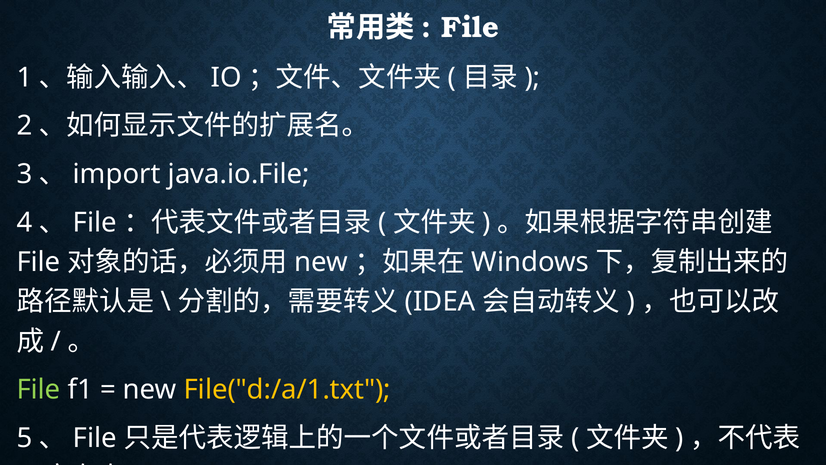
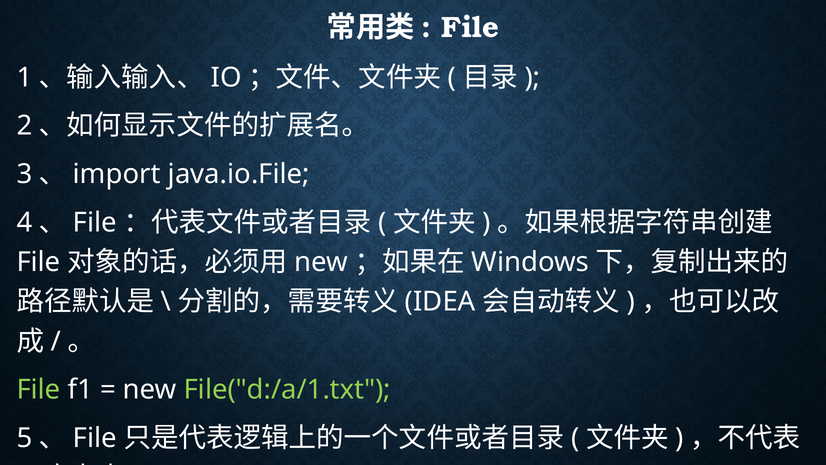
File("d:/a/1.txt colour: yellow -> light green (287, 390)
